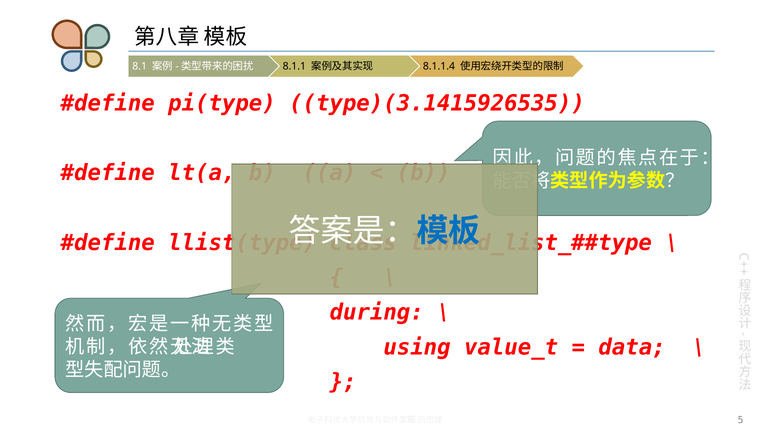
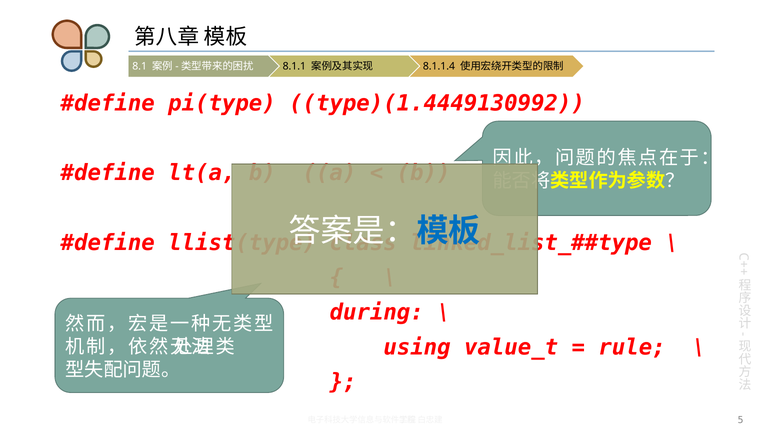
type)(3.1415926535: type)(3.1415926535 -> type)(1.4449130992 (437, 104)
data: data -> rule (632, 348)
